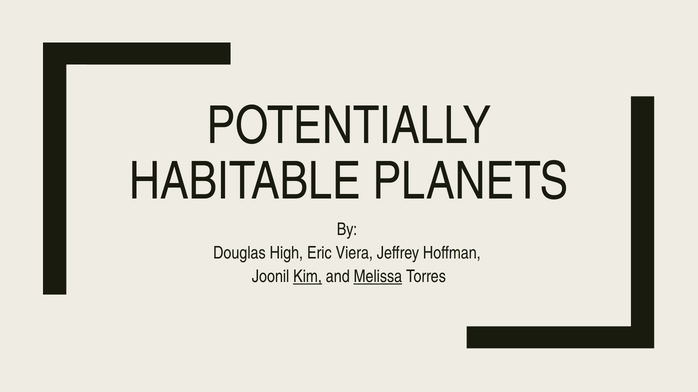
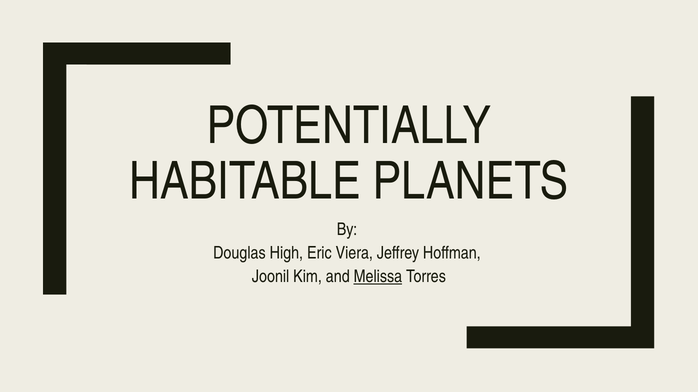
Kim underline: present -> none (308, 277)
